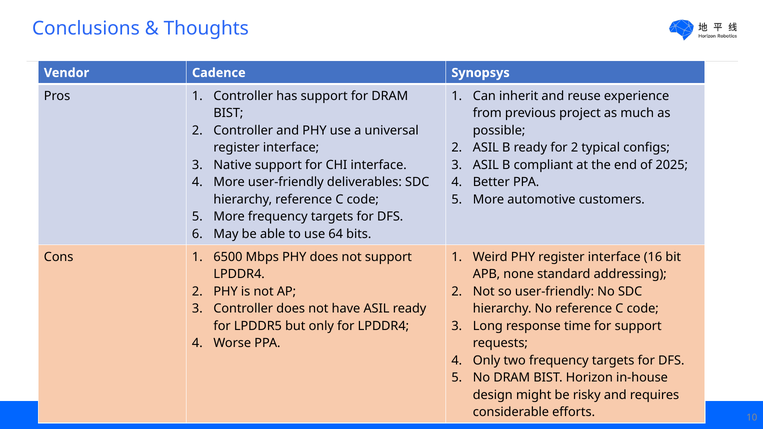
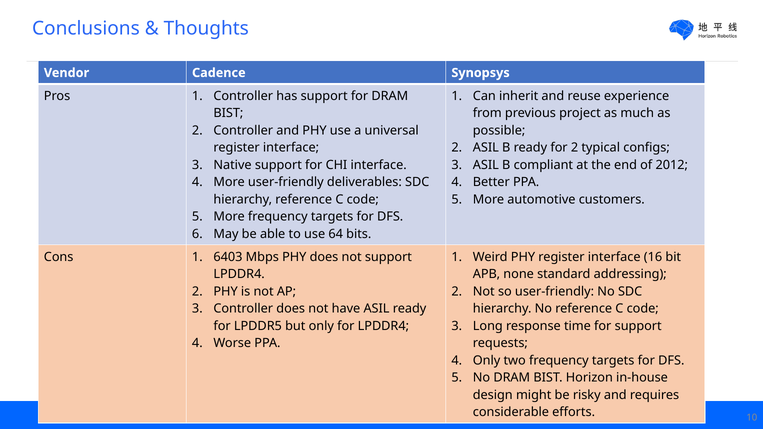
2025: 2025 -> 2012 (672, 165)
6500: 6500 -> 6403 (228, 257)
